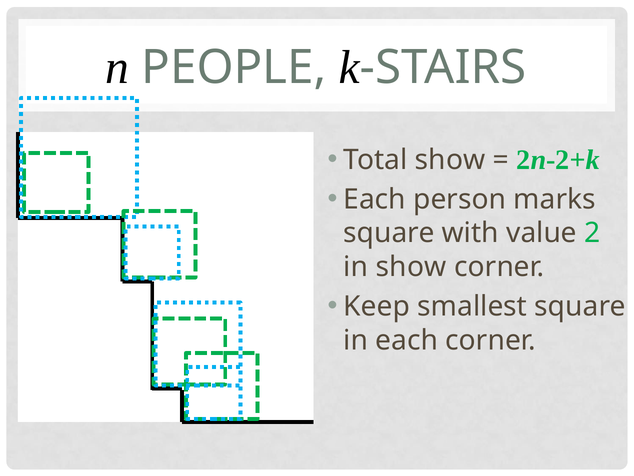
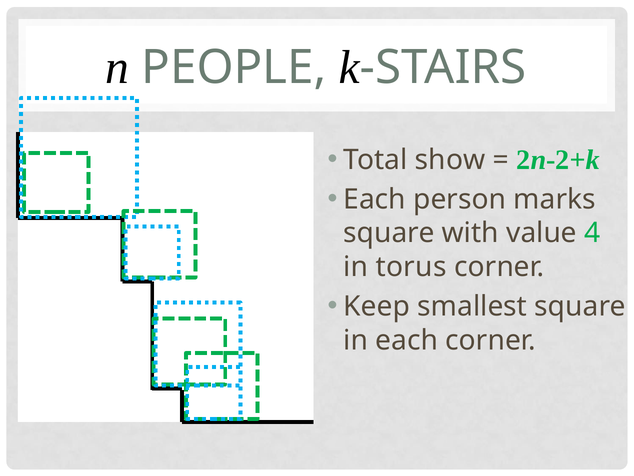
2: 2 -> 4 (592, 233)
in show: show -> torus (411, 267)
